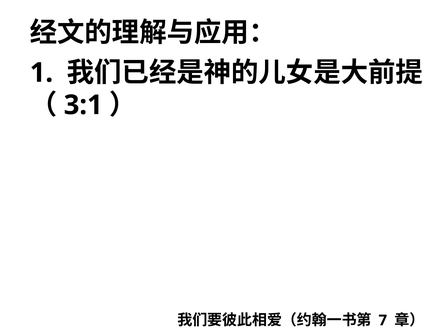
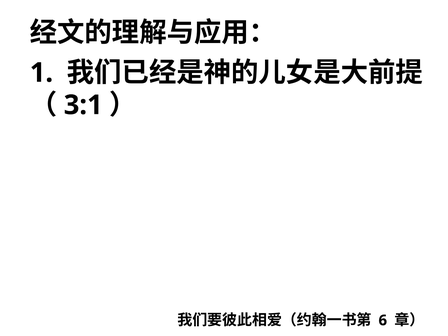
7: 7 -> 6 (383, 320)
